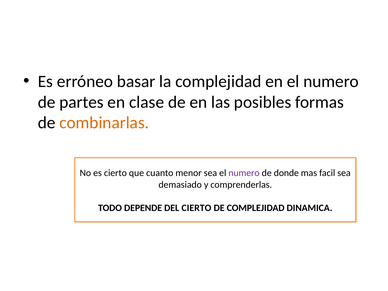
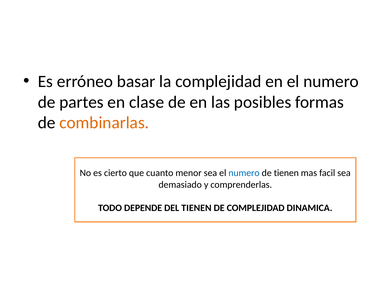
numero colour: purple -> blue (244, 173)
de donde: donde -> tienen (286, 173)
DEL CIERTO: CIERTO -> TIENEN (196, 208)
